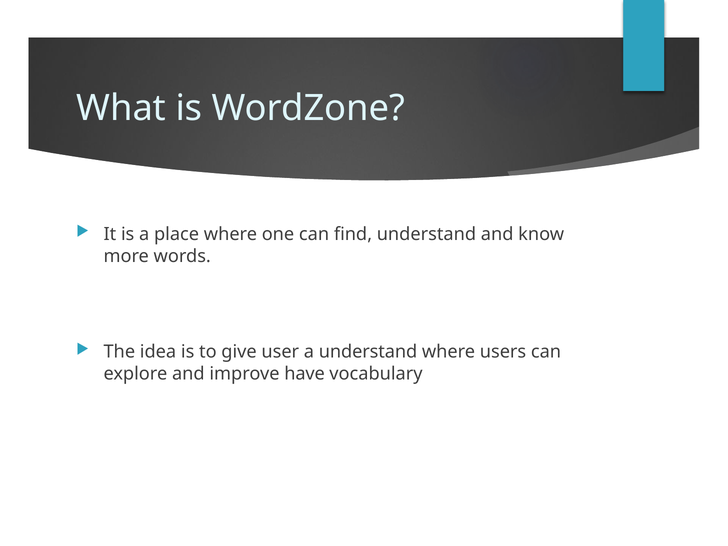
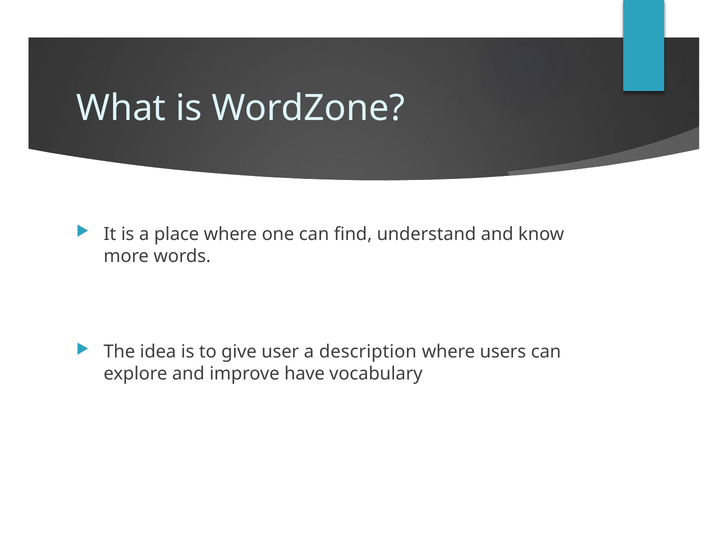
a understand: understand -> description (368, 352)
